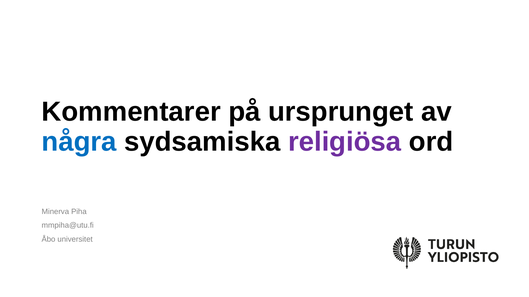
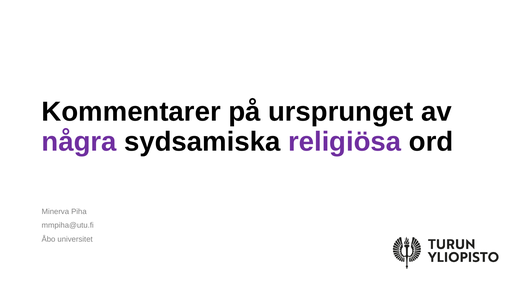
några colour: blue -> purple (79, 142)
